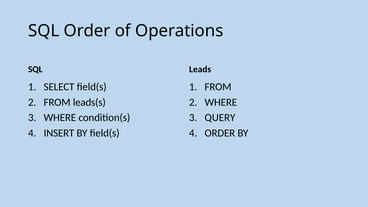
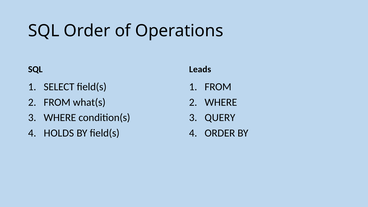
leads(s: leads(s -> what(s (89, 102)
INSERT: INSERT -> HOLDS (59, 133)
